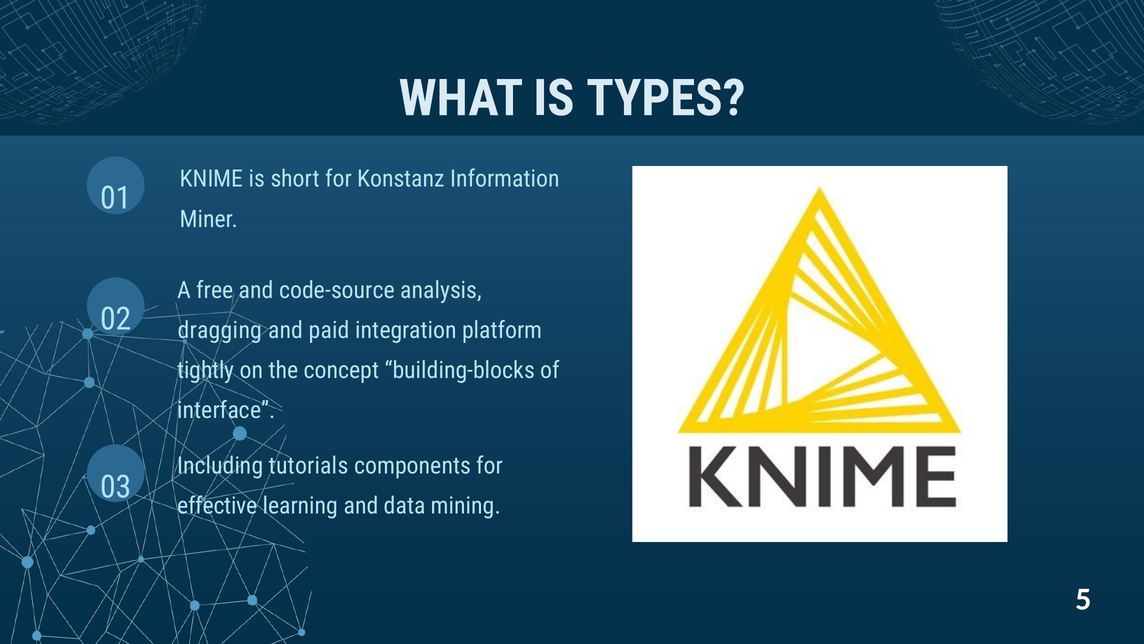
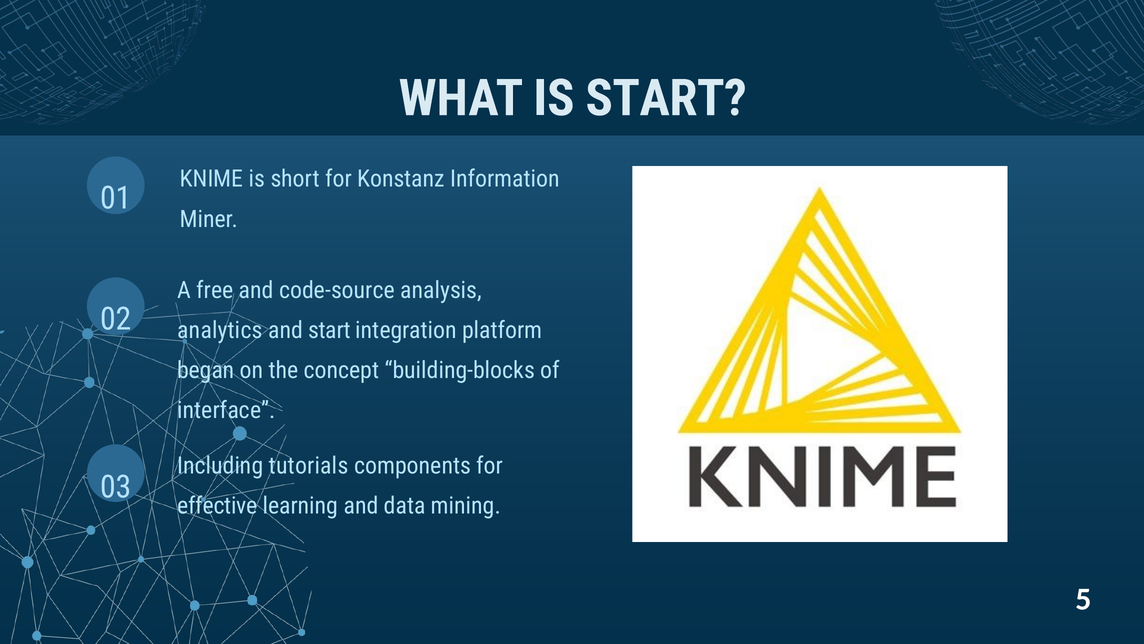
IS TYPES: TYPES -> START (666, 98)
dragging: dragging -> analytics (220, 330)
and paid: paid -> start (329, 330)
tightly: tightly -> began (206, 370)
